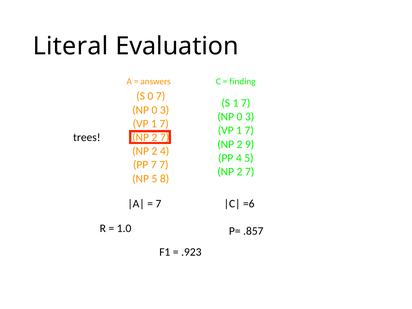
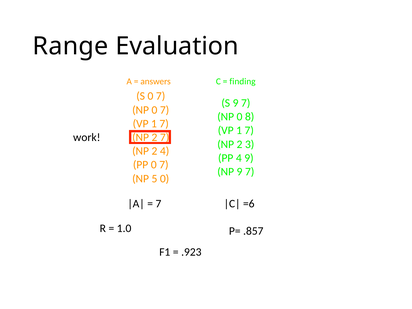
Literal: Literal -> Range (70, 46)
S 1: 1 -> 9 (236, 103)
3: 3 -> 7 (165, 110)
3: 3 -> 8 (250, 117)
trees: trees -> work (87, 137)
9: 9 -> 3 (250, 144)
4 5: 5 -> 9 (249, 158)
PP 7: 7 -> 0 (154, 165)
2: 2 -> 9 (240, 172)
5 8: 8 -> 0 (165, 179)
